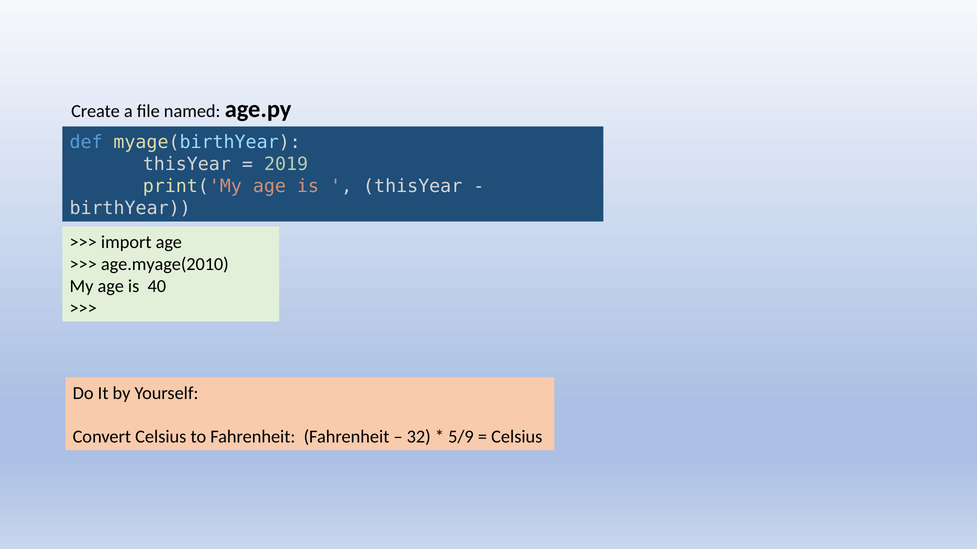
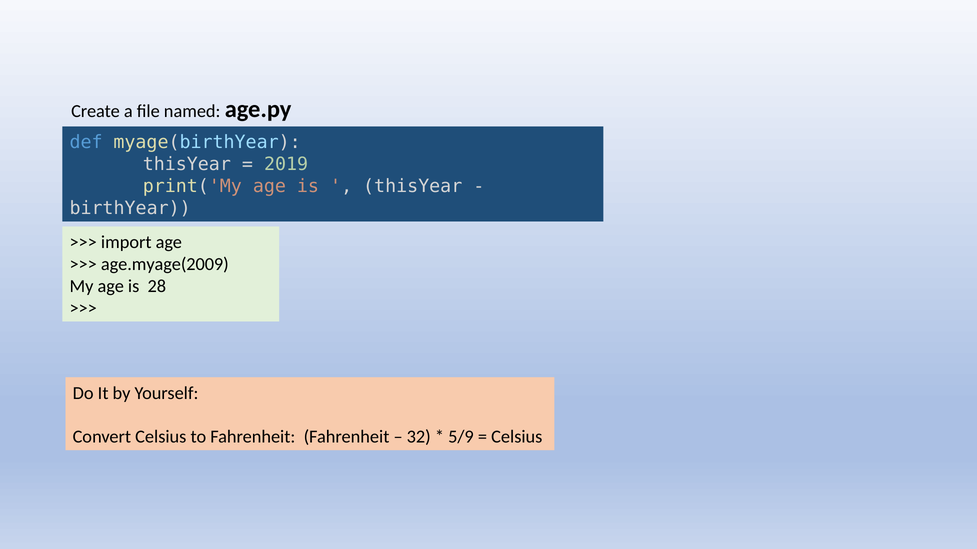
age.myage(2010: age.myage(2010 -> age.myage(2009 (165, 265)
40: 40 -> 28 (157, 287)
